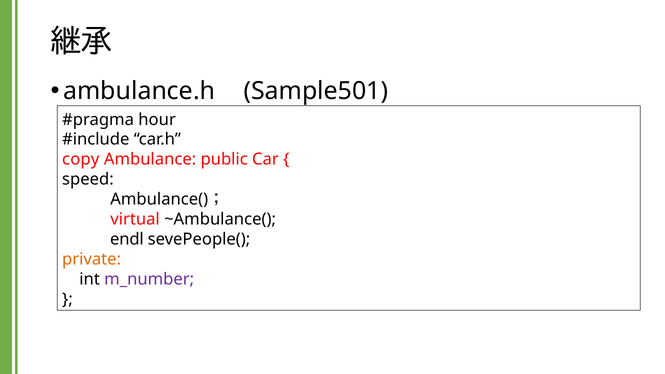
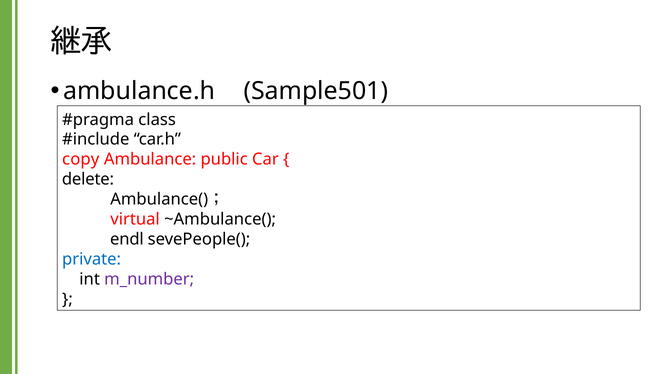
hour: hour -> class (157, 120)
speed: speed -> delete (88, 179)
private colour: orange -> blue (92, 259)
